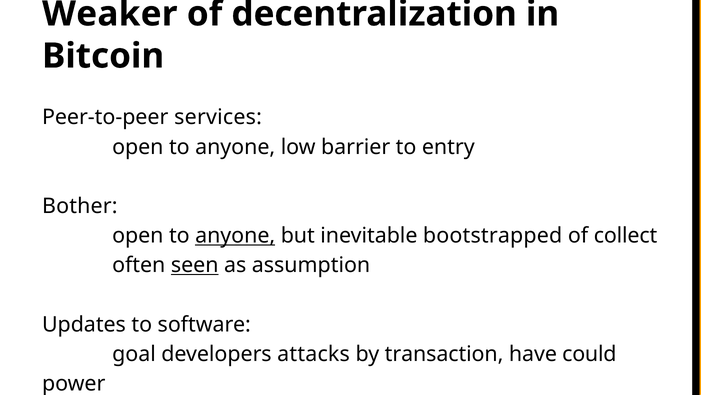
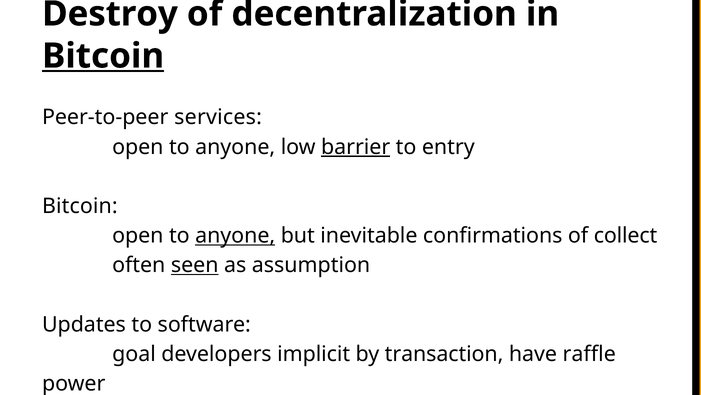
Weaker: Weaker -> Destroy (110, 14)
Bitcoin underline: none -> present (103, 56)
barrier underline: none -> present (356, 147)
Bother: Bother -> Bitcoin (80, 206)
bootstrapped: bootstrapped -> confirmations (493, 235)
attacks: attacks -> implicit (314, 353)
could: could -> raffle (589, 353)
